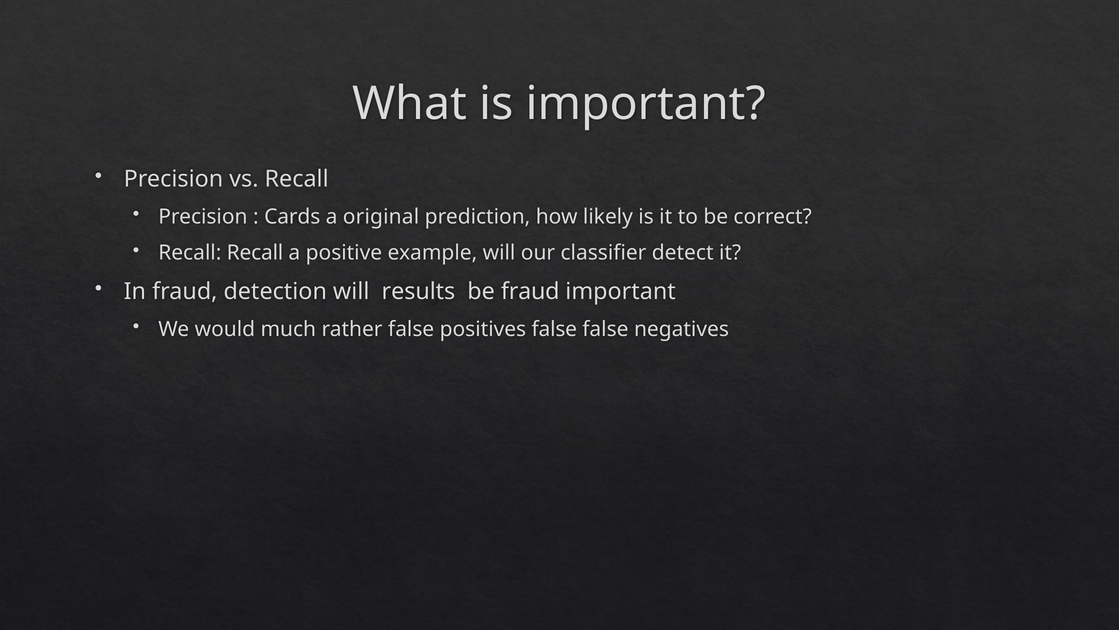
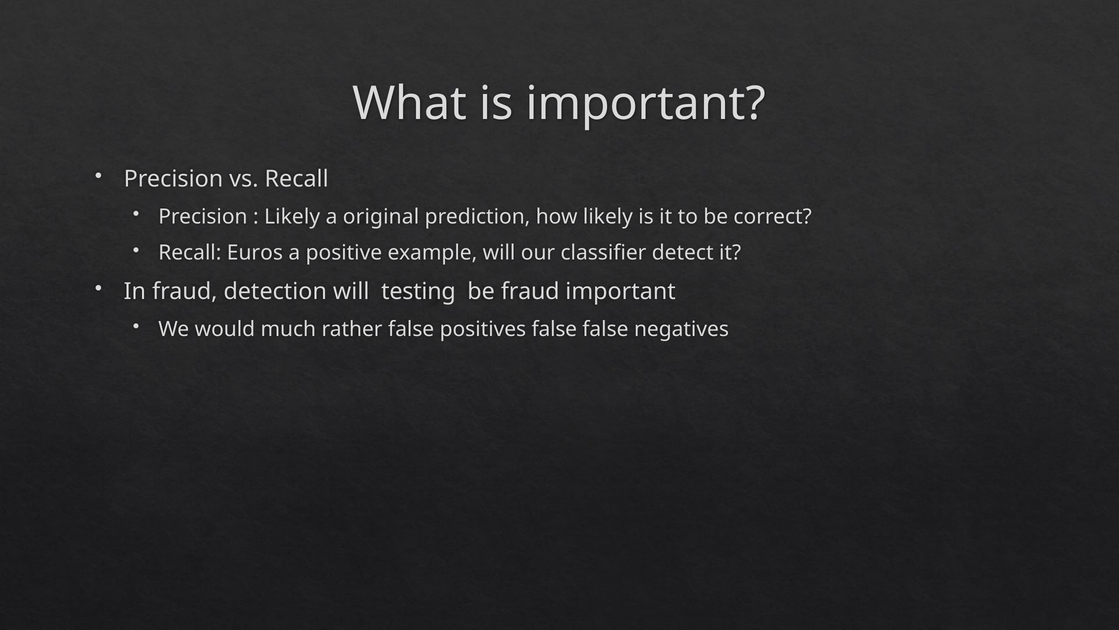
Cards: Cards -> Likely (292, 216)
Recall Recall: Recall -> Euros (255, 253)
results: results -> testing (419, 291)
